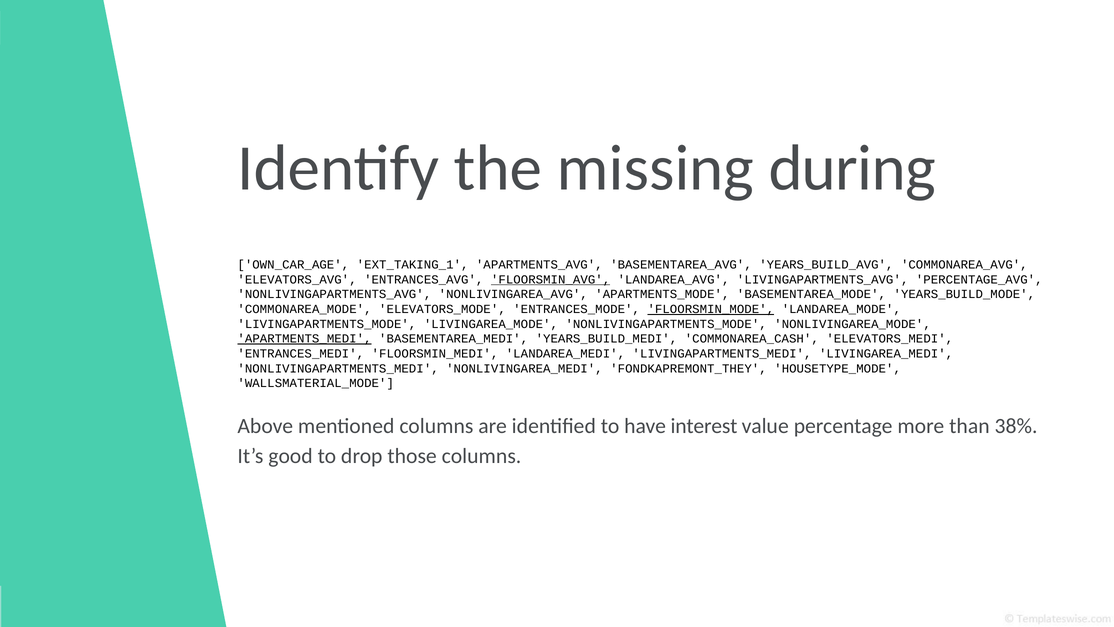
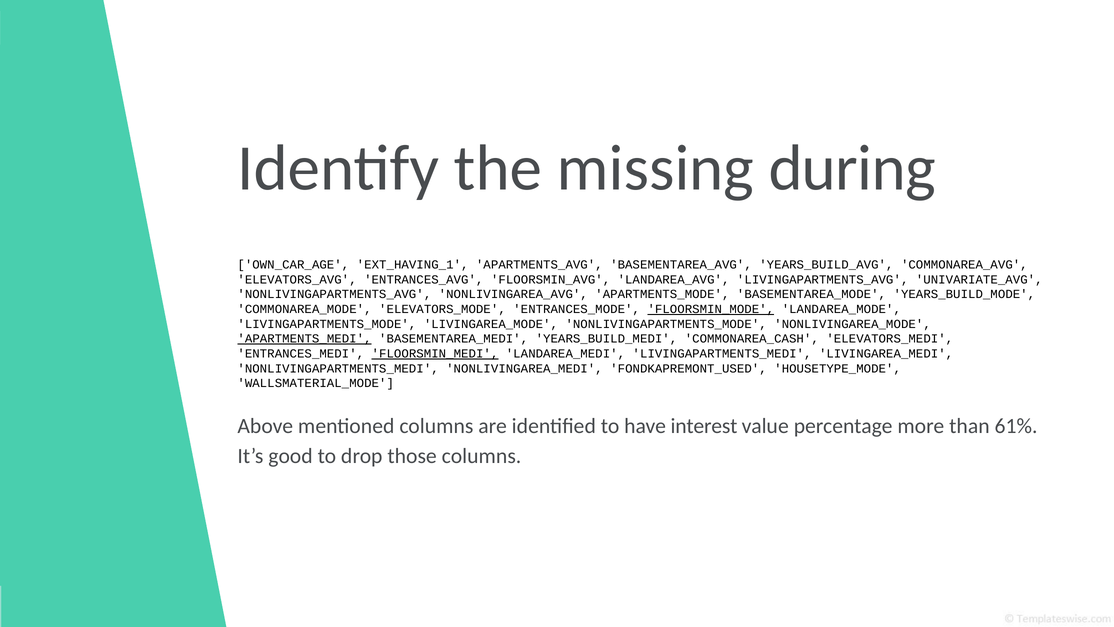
EXT_TAKING_1: EXT_TAKING_1 -> EXT_HAVING_1 (413, 264)
FLOORSMIN_AVG underline: present -> none (551, 279)
PERCENTAGE_AVG: PERCENTAGE_AVG -> UNIVARIATE_AVG (979, 279)
FLOORSMIN_MEDI underline: none -> present (435, 353)
FONDKAPREMONT_THEY: FONDKAPREMONT_THEY -> FONDKAPREMONT_USED (688, 368)
38%: 38% -> 61% (1016, 426)
